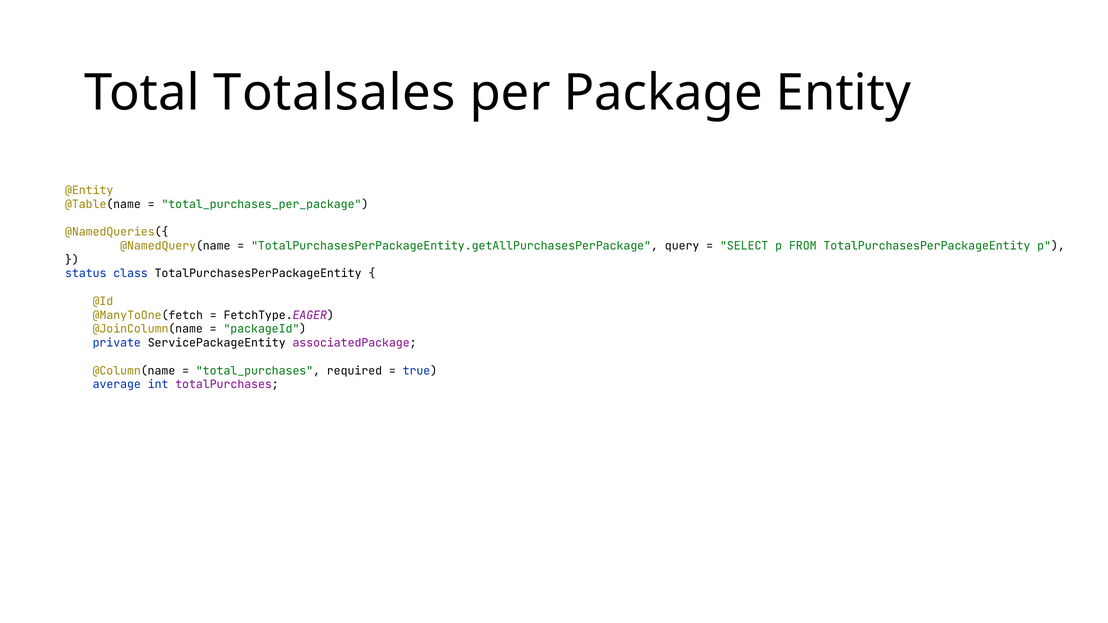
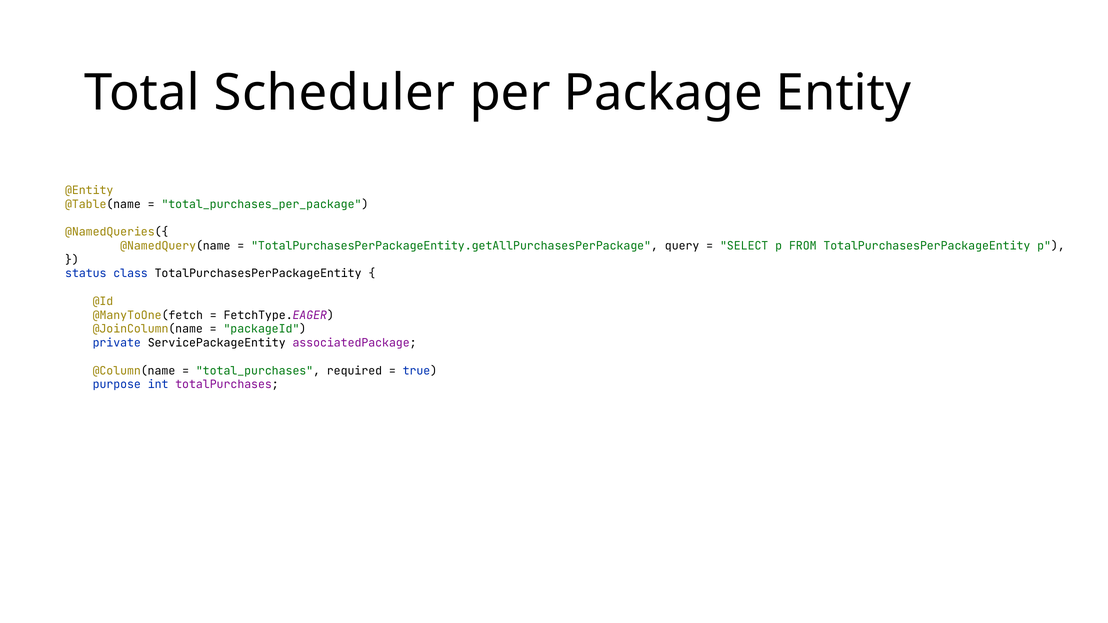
Totalsales: Totalsales -> Scheduler (334, 93)
average: average -> purpose (117, 385)
